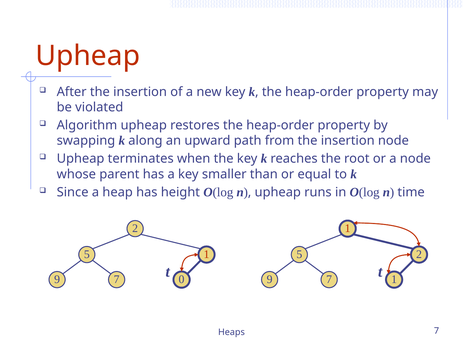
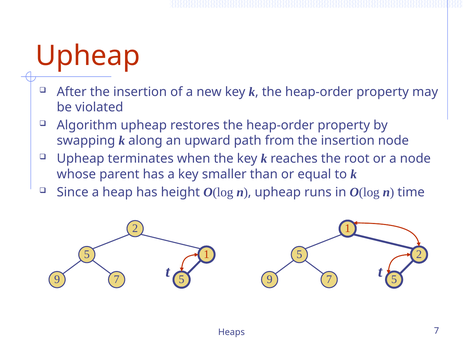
0: 0 -> 5 (182, 279)
1: 1 -> 5 (394, 279)
